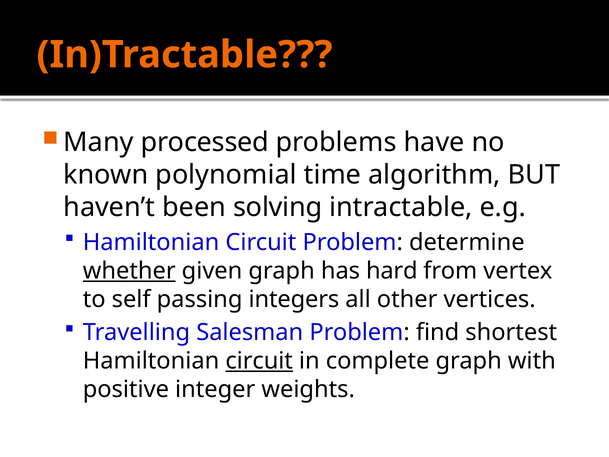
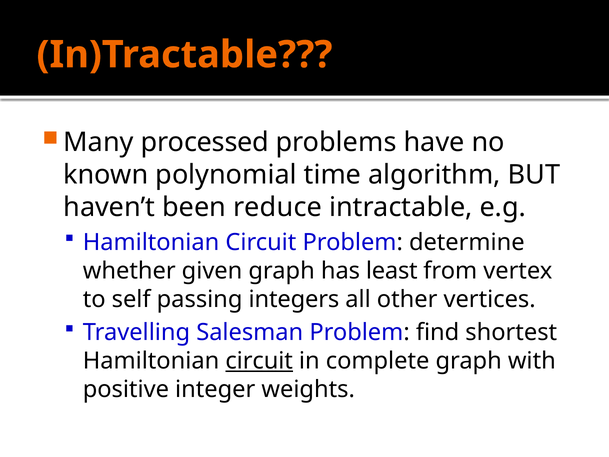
solving: solving -> reduce (278, 207)
whether underline: present -> none (129, 271)
hard: hard -> least (392, 271)
